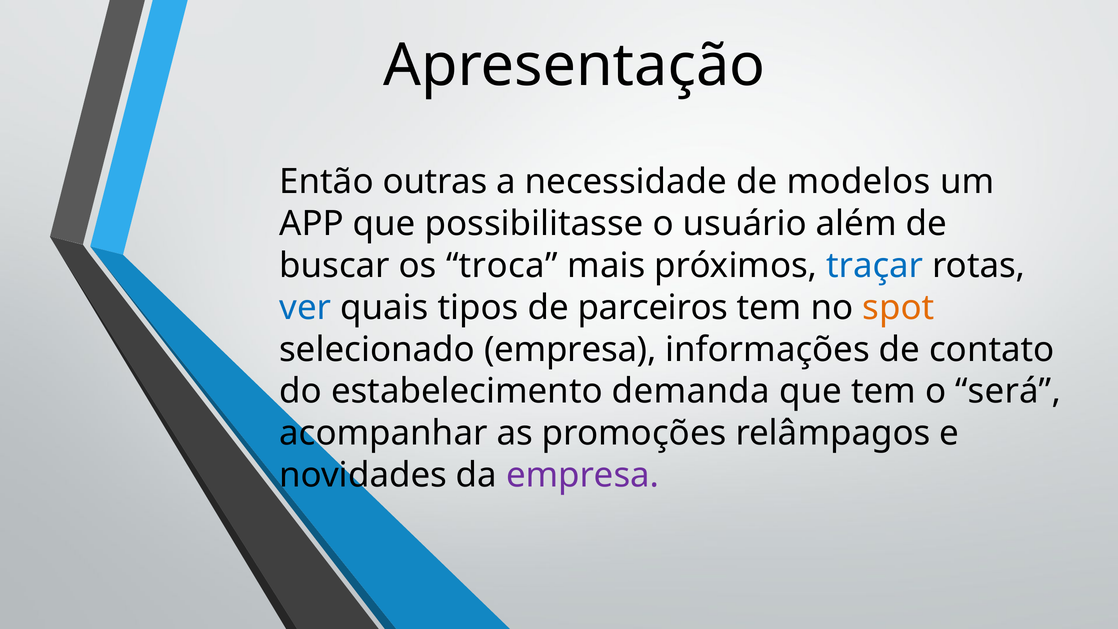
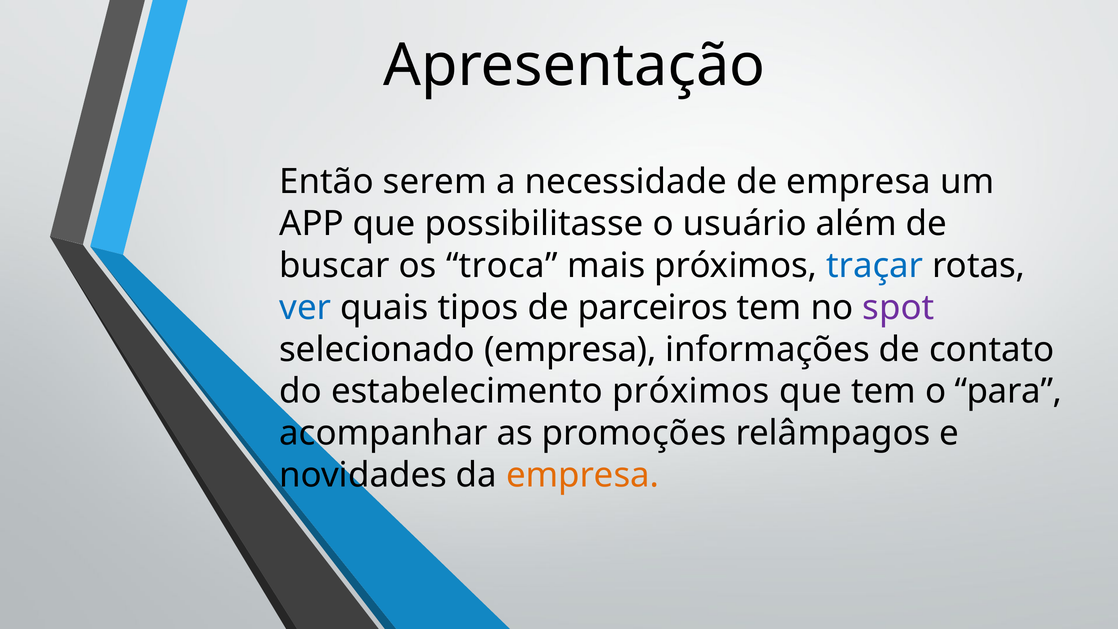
outras: outras -> serem (435, 182)
de modelos: modelos -> empresa (859, 182)
spot colour: orange -> purple (898, 307)
estabelecimento demanda: demanda -> próximos (691, 391)
será: será -> para (1008, 391)
empresa colour: purple -> orange (583, 475)
